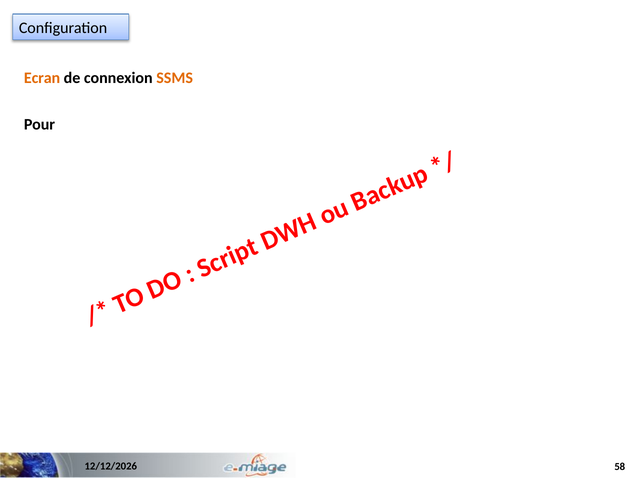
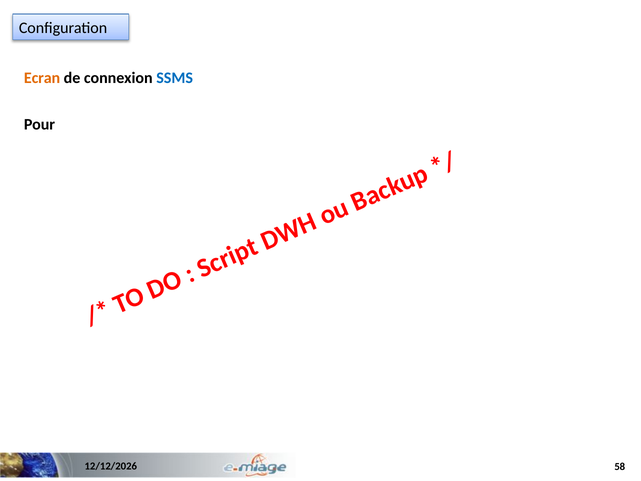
SSMS colour: orange -> blue (175, 78)
